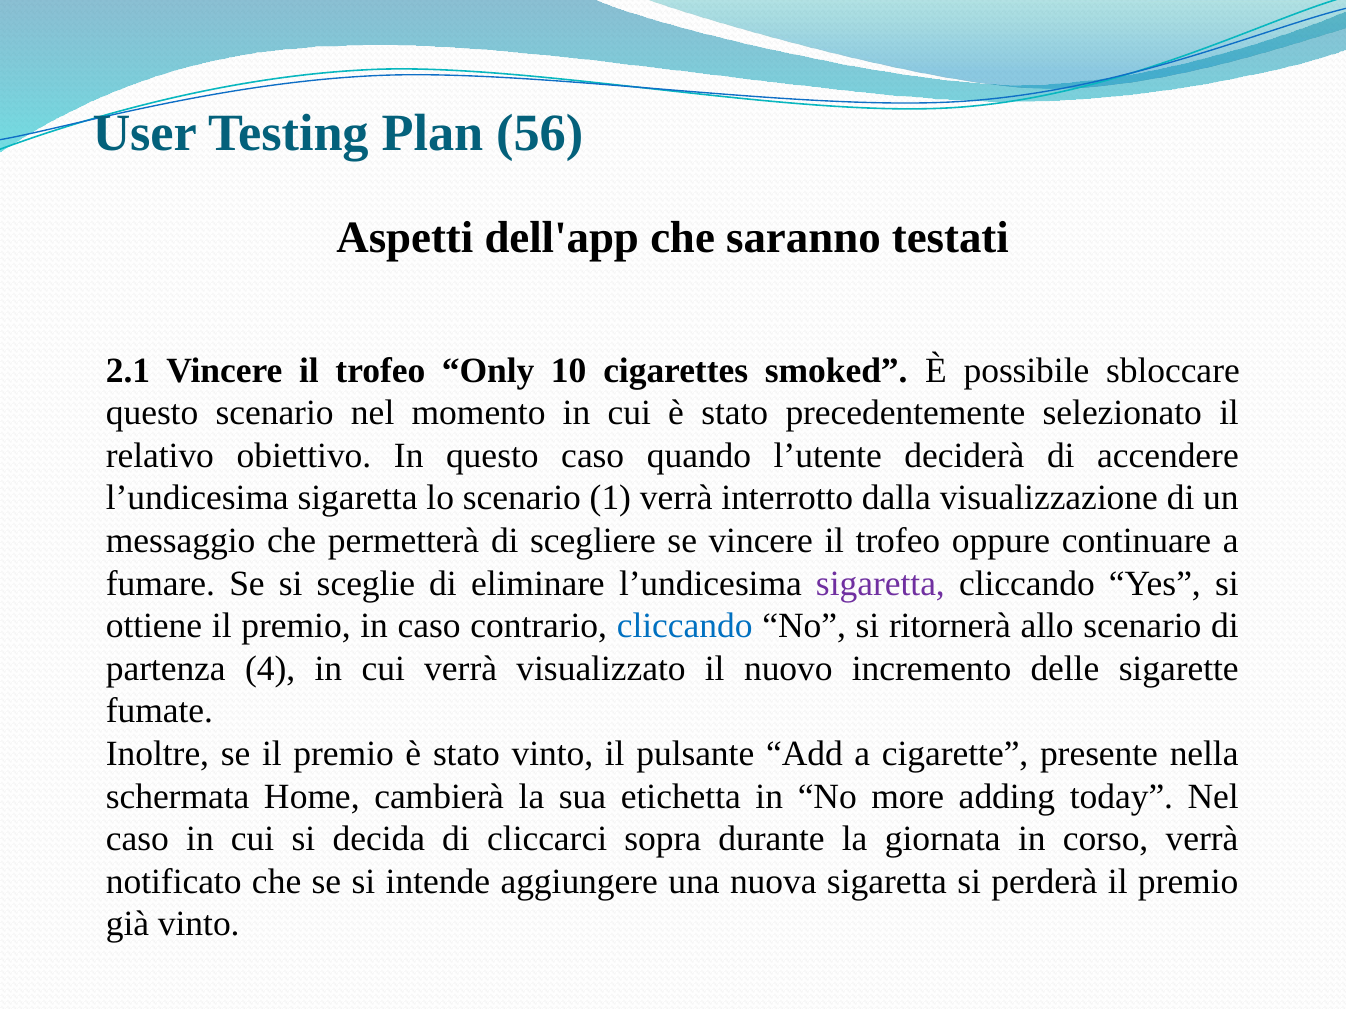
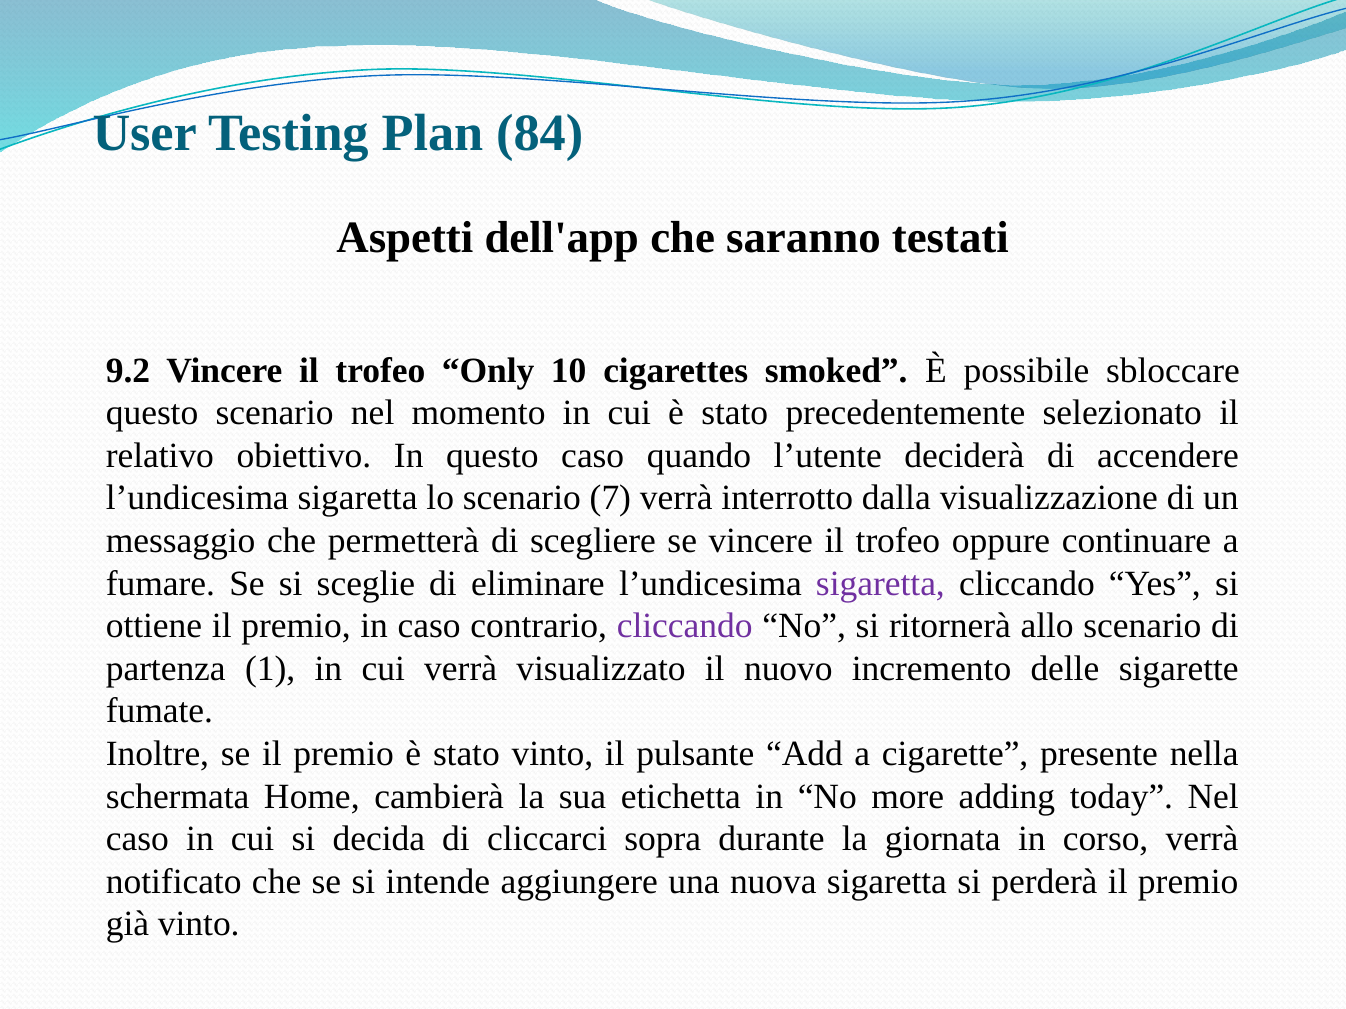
56: 56 -> 84 (540, 134)
2.1: 2.1 -> 9.2 (128, 371)
1: 1 -> 7 (610, 498)
cliccando colour: blue -> purple (685, 626)
4: 4 -> 1 (270, 669)
